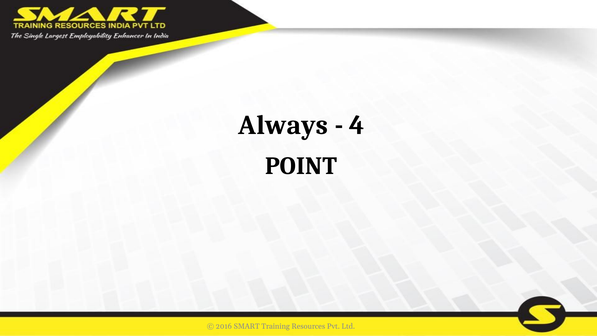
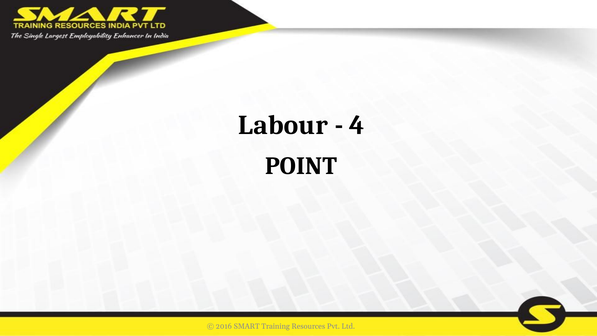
Always: Always -> Labour (283, 125)
